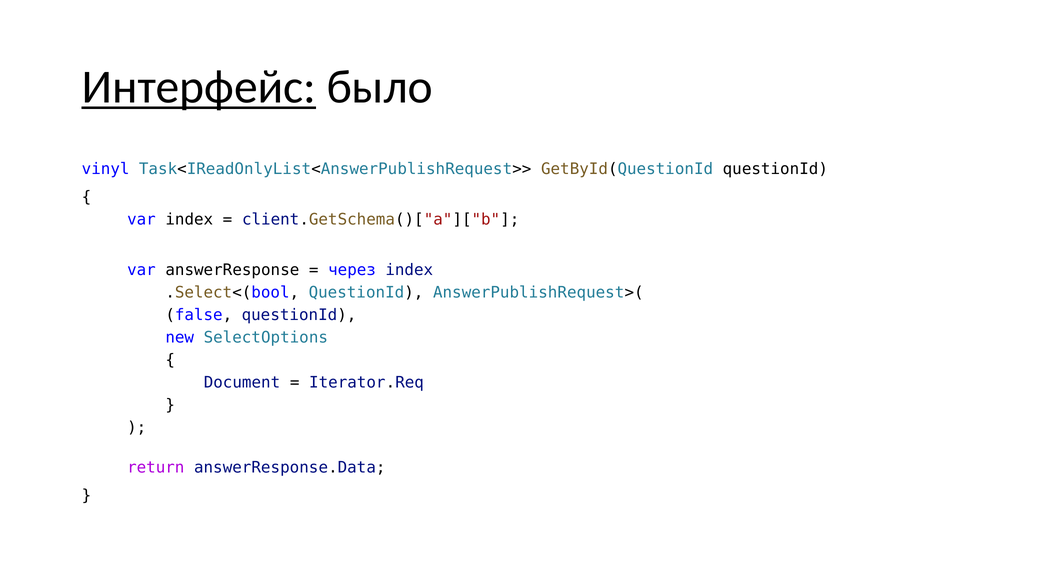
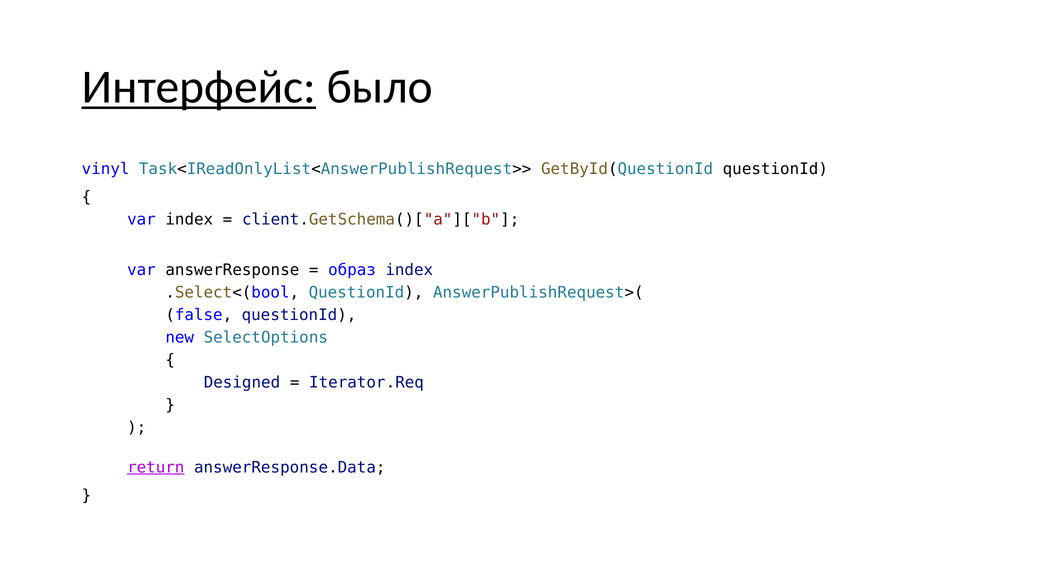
через: через -> образ (352, 270)
Document: Document -> Designed (242, 383)
return underline: none -> present (156, 467)
